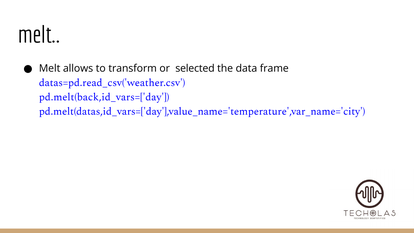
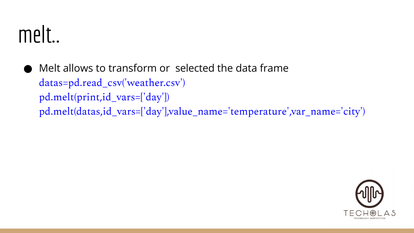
pd.melt(back,id_vars=['day: pd.melt(back,id_vars=['day -> pd.melt(print,id_vars=['day (104, 97)
